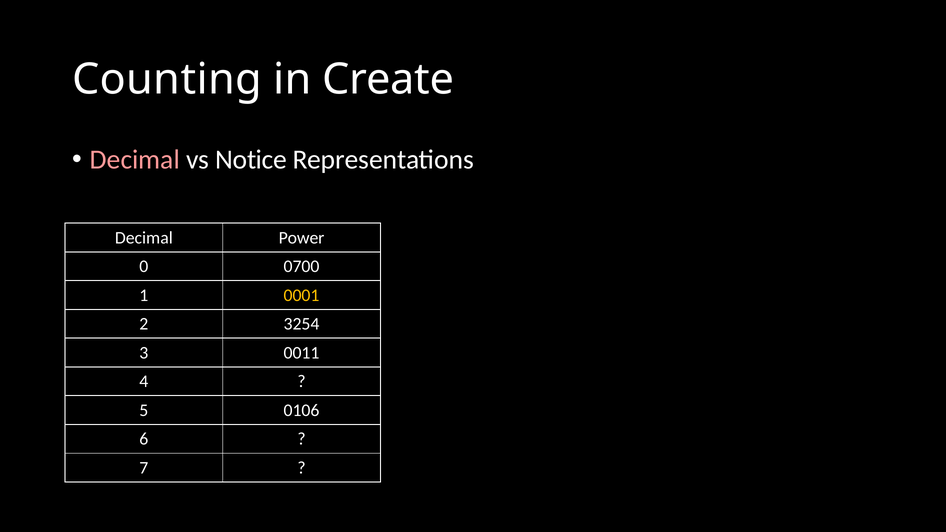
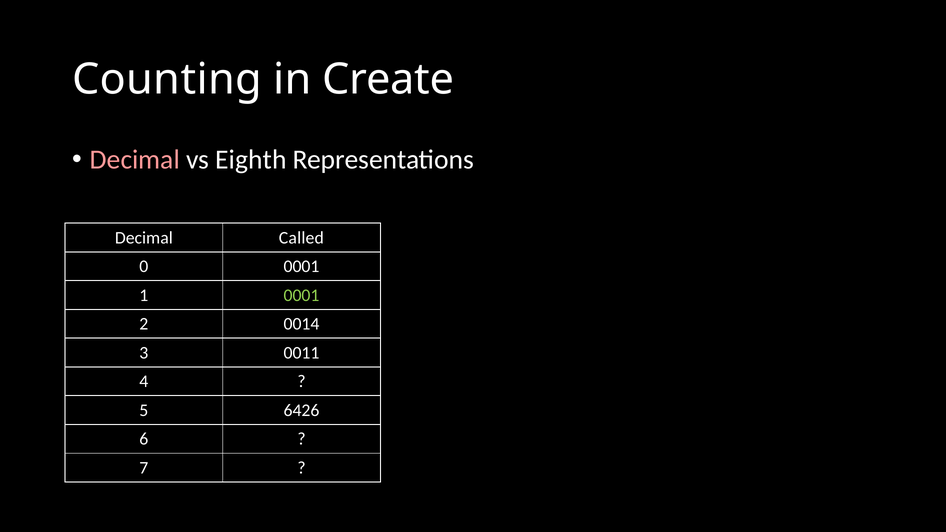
Notice: Notice -> Eighth (251, 160)
Power: Power -> Called (301, 238)
0 0700: 0700 -> 0001 (301, 266)
0001 colour: yellow -> light green (301, 295)
3254: 3254 -> 0014 (301, 324)
0106: 0106 -> 6426 (301, 410)
